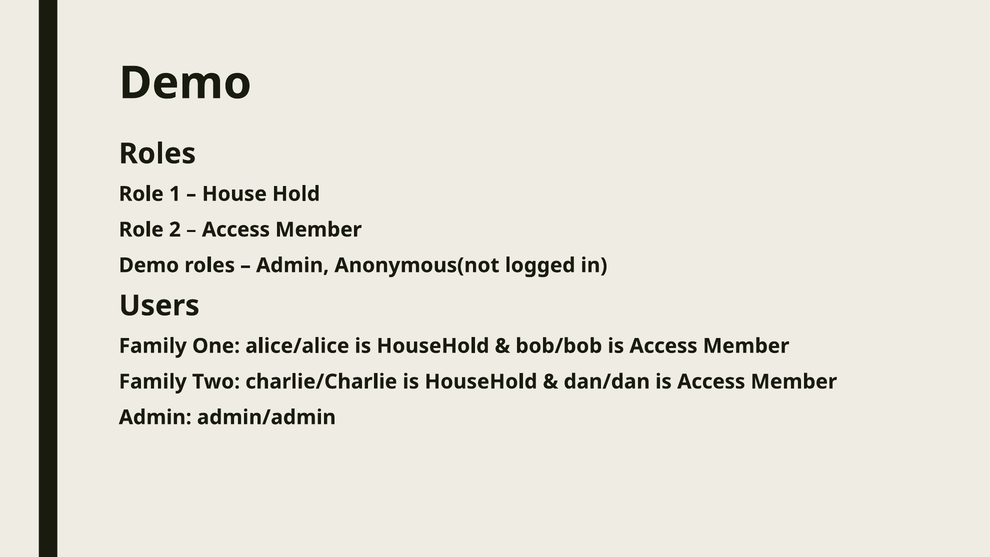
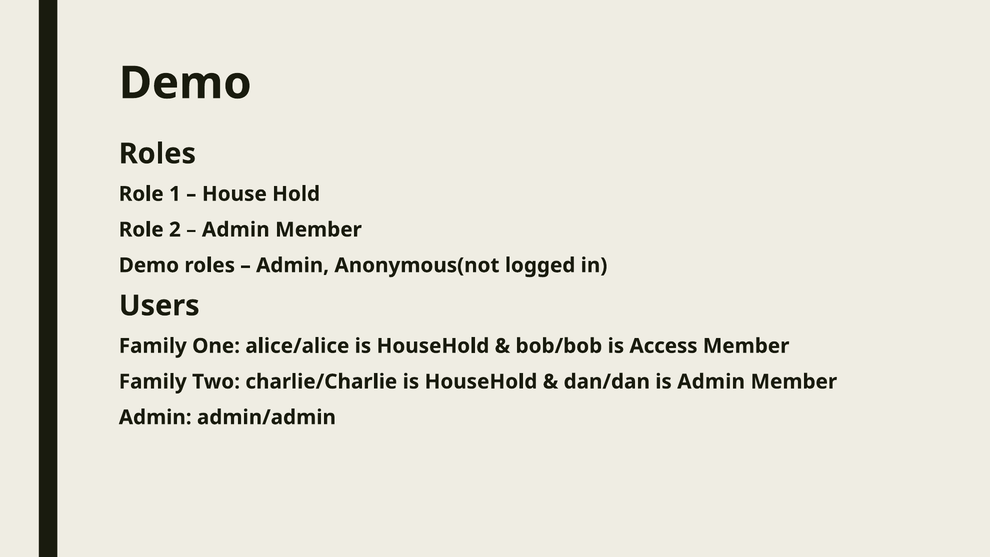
Access: Access -> Admin (236, 230)
dan/dan is Access: Access -> Admin (711, 382)
